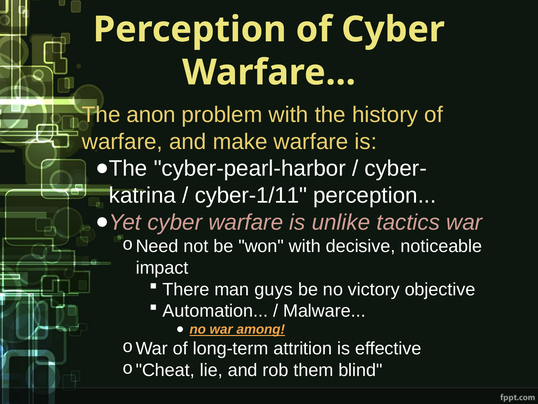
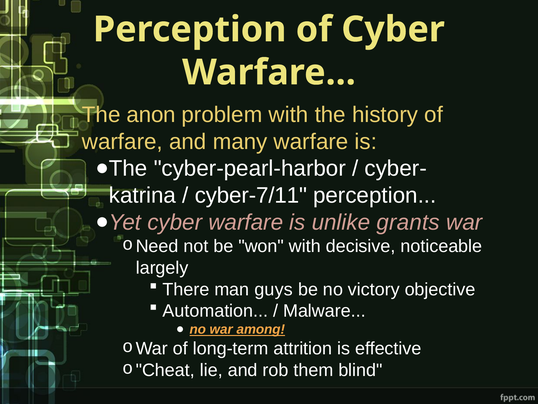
make: make -> many (240, 141)
cyber-1/11: cyber-1/11 -> cyber-7/11 (251, 195)
tactics: tactics -> grants (408, 222)
impact: impact -> largely (162, 268)
